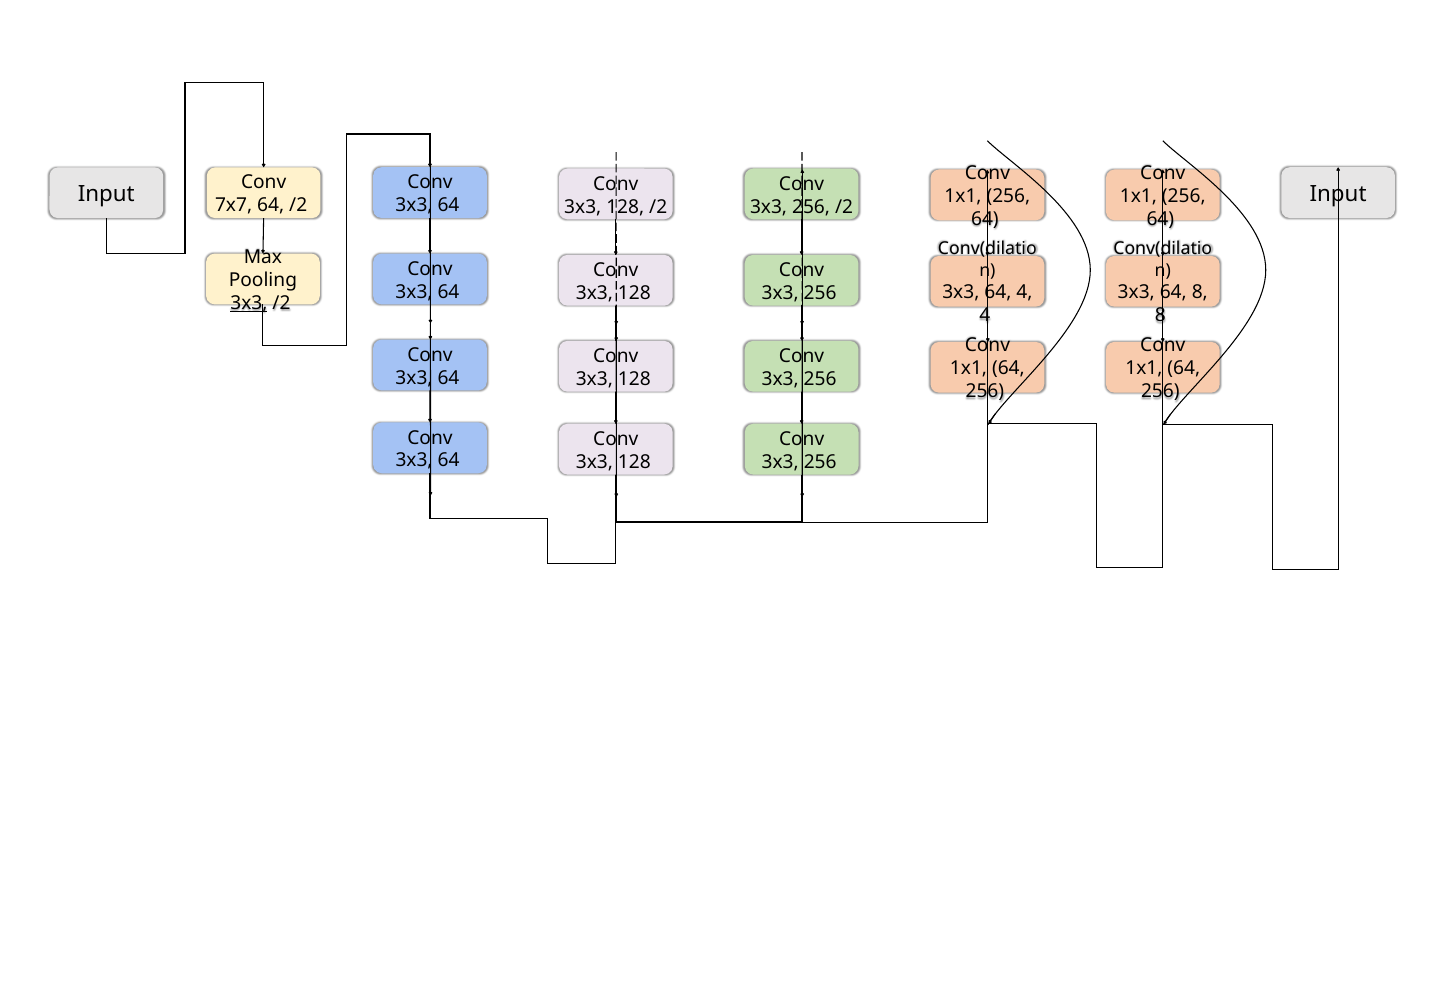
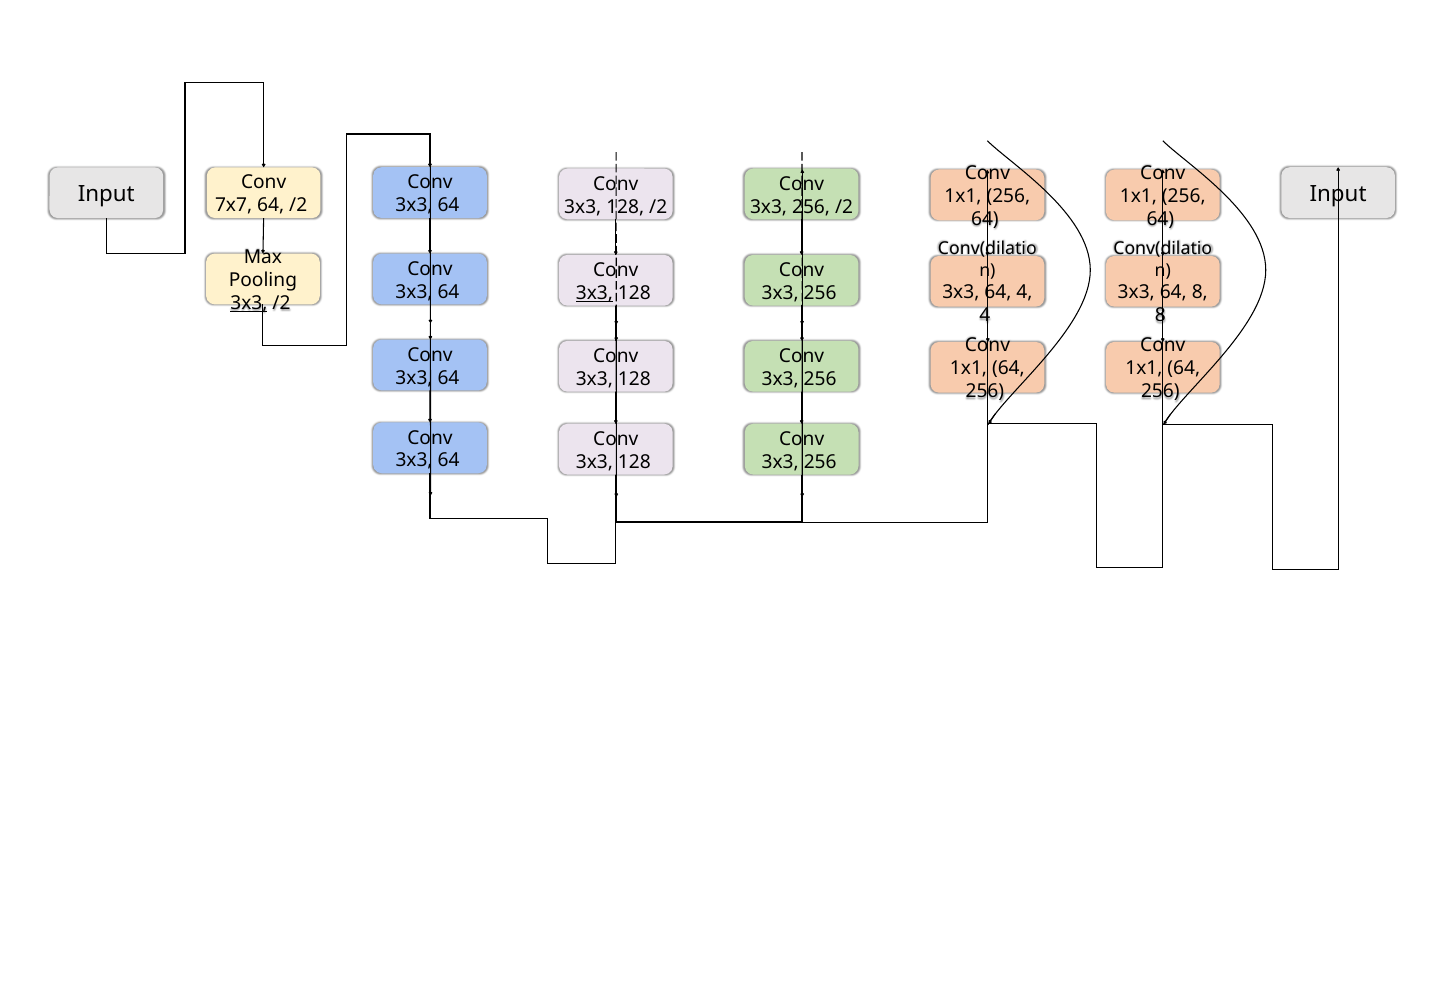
3x3 underline: none -> present (594, 293)
